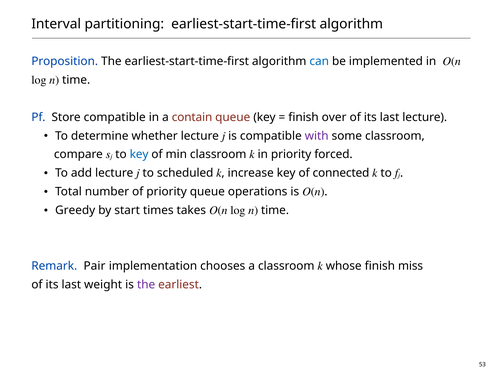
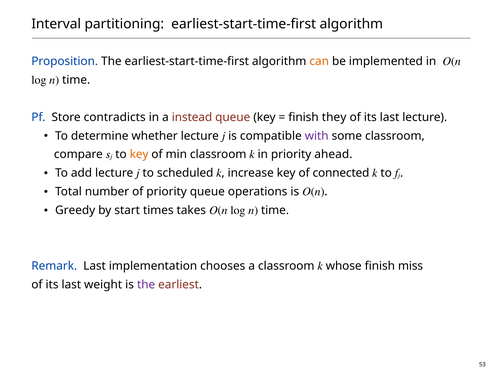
can colour: blue -> orange (319, 61)
Store compatible: compatible -> contradicts (115, 117)
contain: contain -> instead (192, 117)
over: over -> they (334, 117)
key colour: blue -> orange (139, 155)
forced: forced -> ahead (333, 155)
Remark Pair: Pair -> Last (95, 266)
